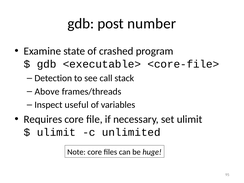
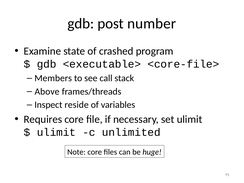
Detection: Detection -> Members (53, 78)
useful: useful -> reside (77, 105)
